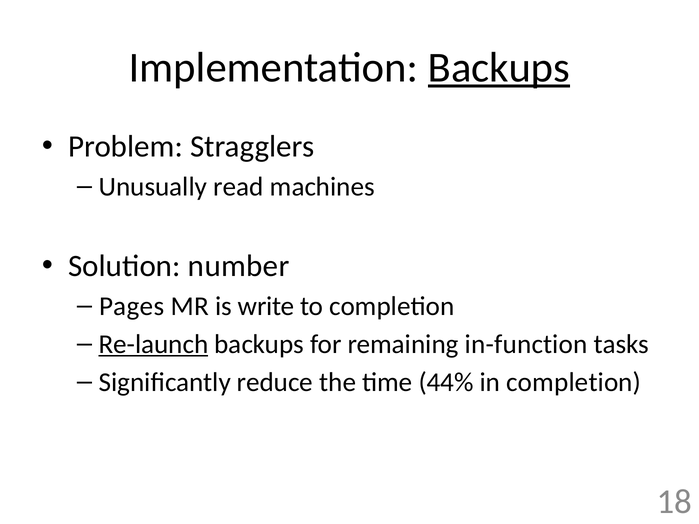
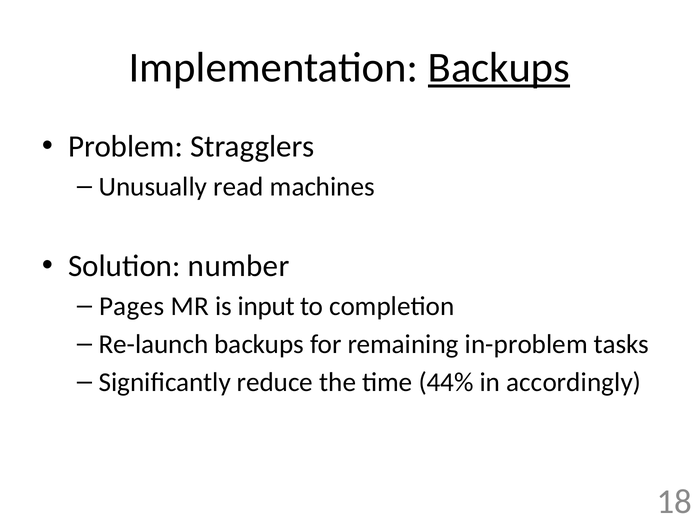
write: write -> input (266, 306)
Re-launch underline: present -> none (154, 344)
in-function: in-function -> in-problem (526, 344)
in completion: completion -> accordingly (574, 382)
